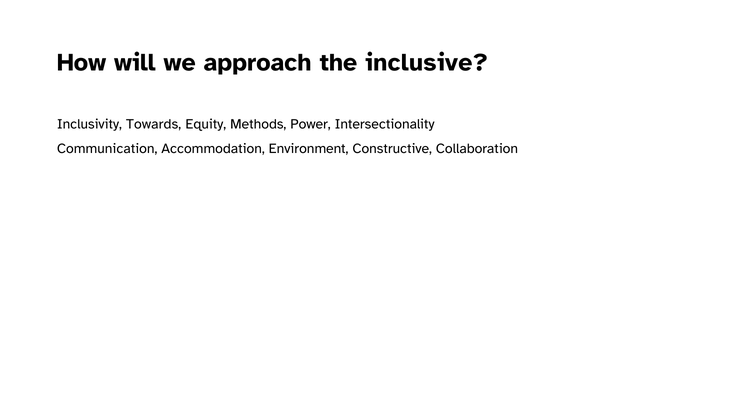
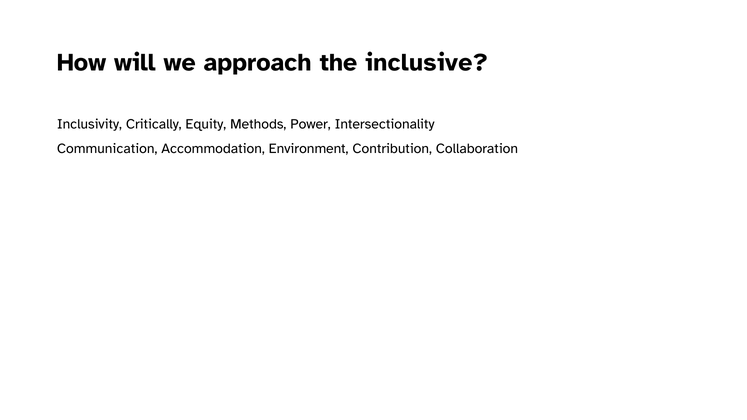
Towards: Towards -> Critically (154, 124)
Constructive: Constructive -> Contribution (392, 149)
